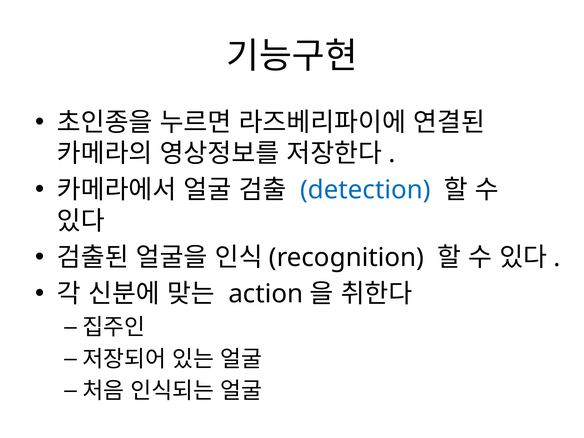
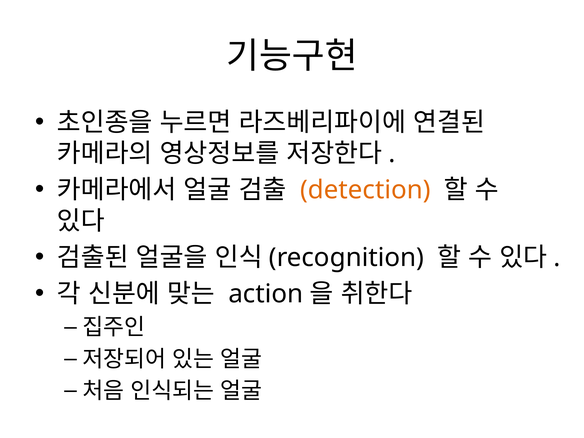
detection colour: blue -> orange (365, 190)
